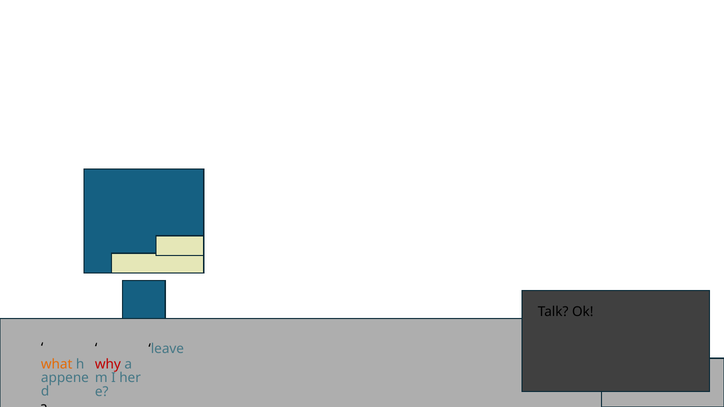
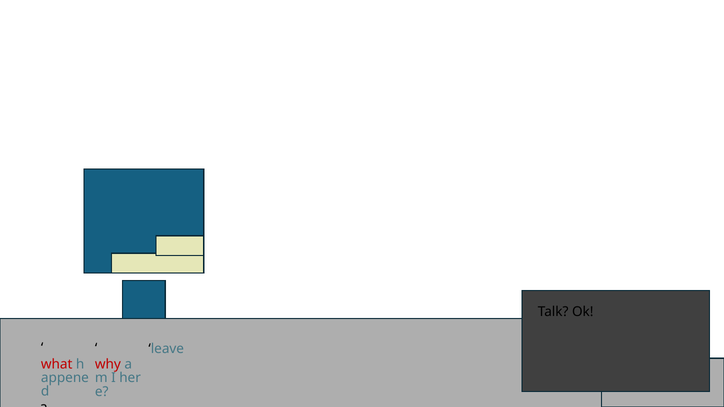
what colour: orange -> red (57, 364)
